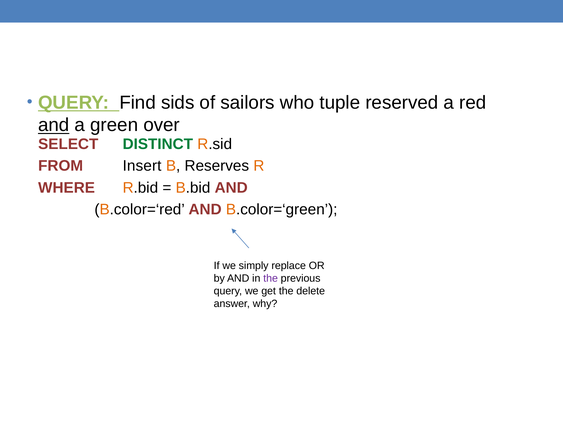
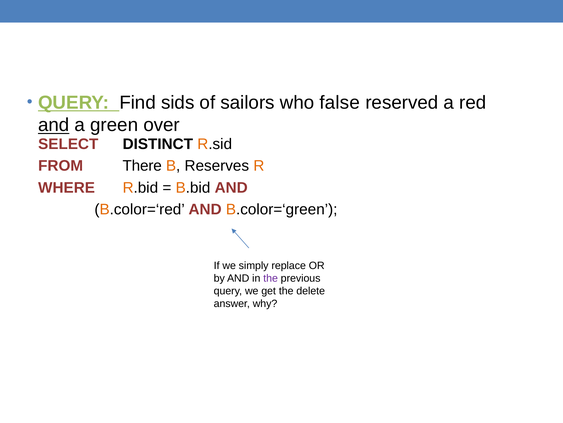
tuple: tuple -> false (340, 102)
DISTINCT colour: green -> black (158, 144)
Insert: Insert -> There (142, 166)
